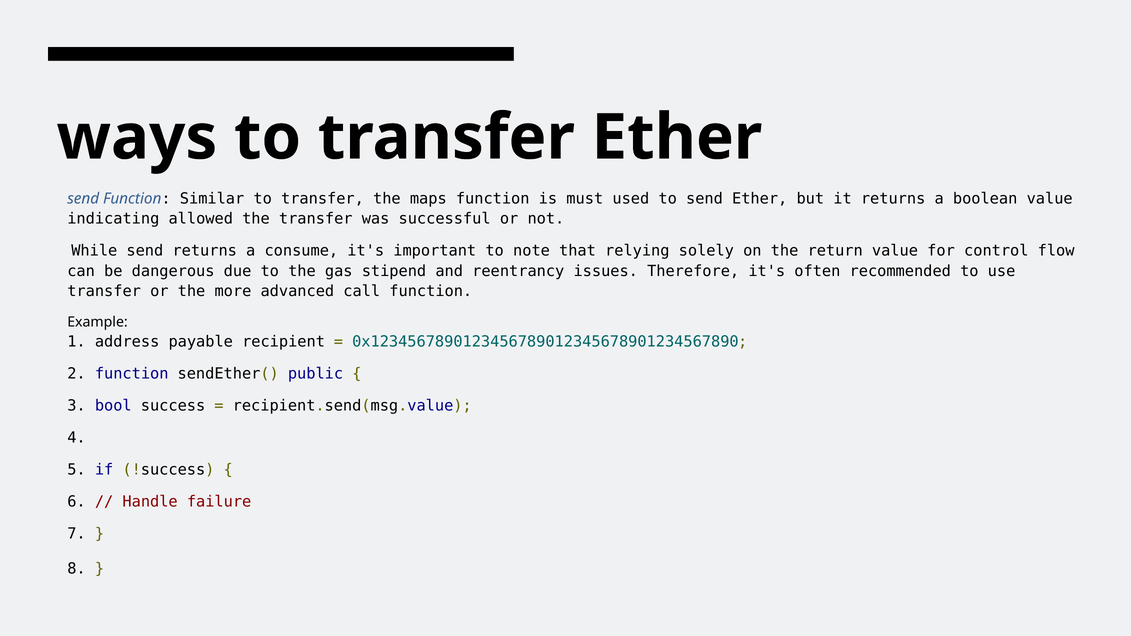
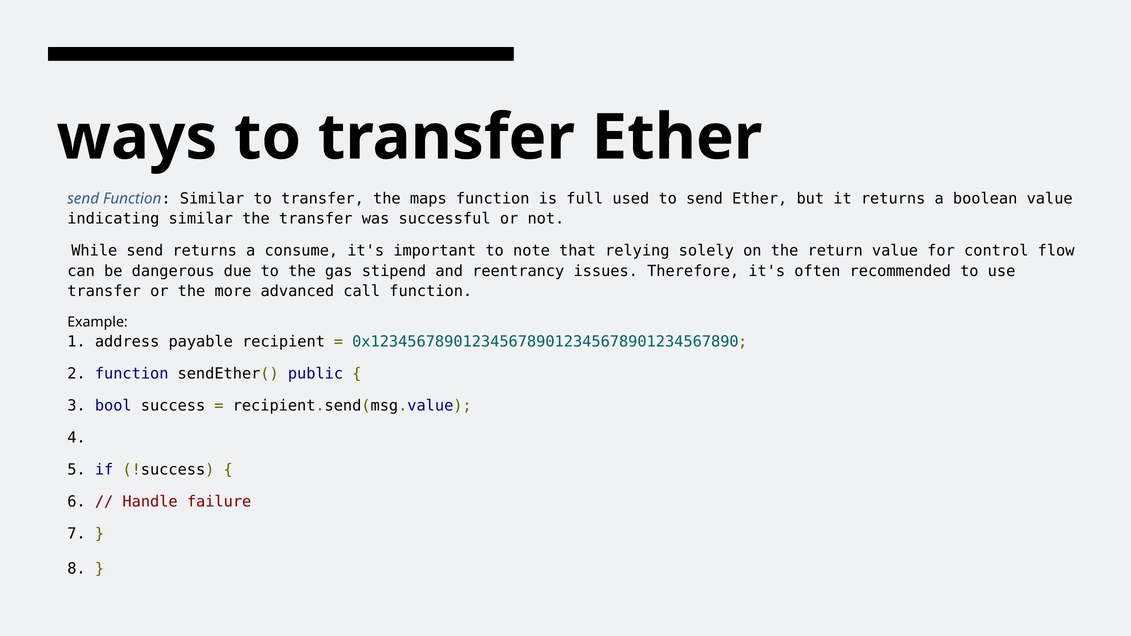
must: must -> full (585, 199)
indicating allowed: allowed -> similar (201, 219)
